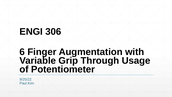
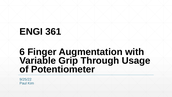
306: 306 -> 361 (53, 32)
